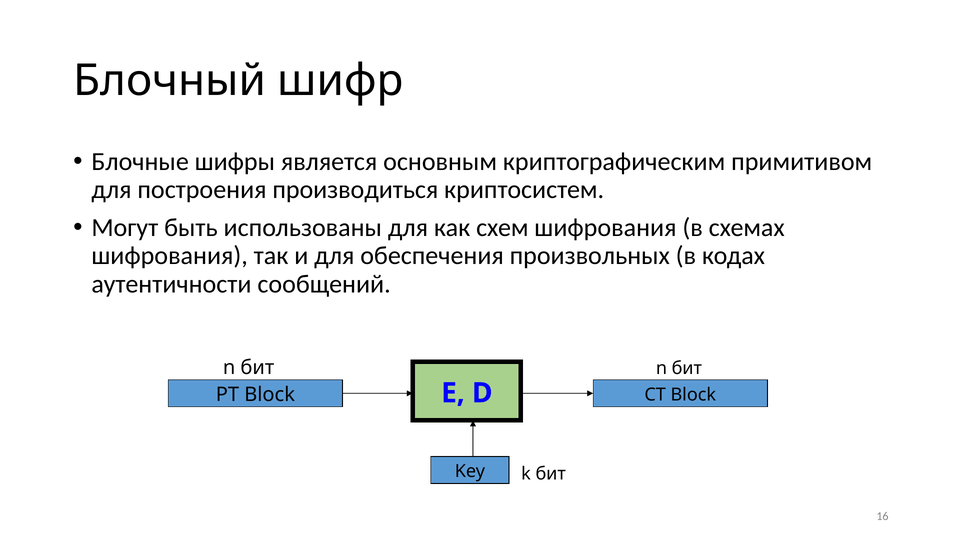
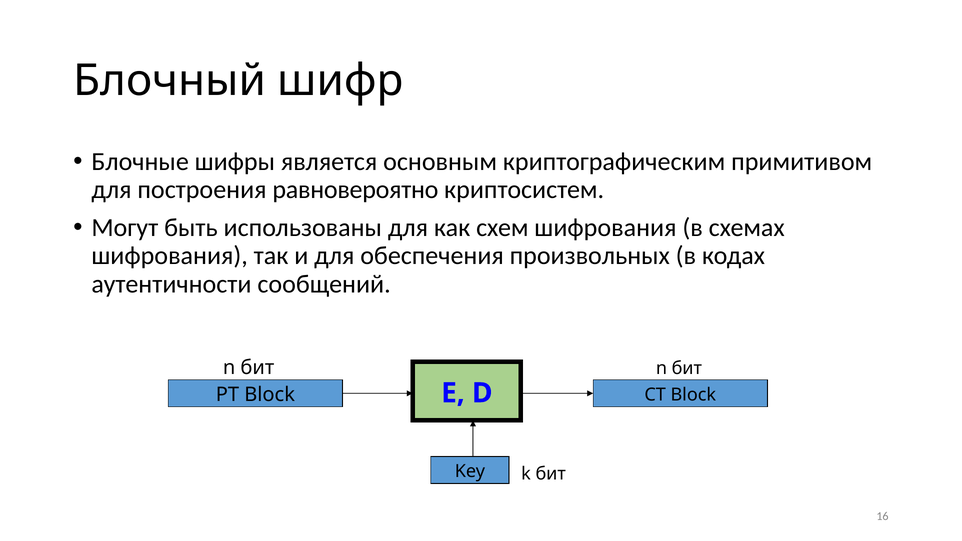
производиться: производиться -> равновероятно (355, 190)
